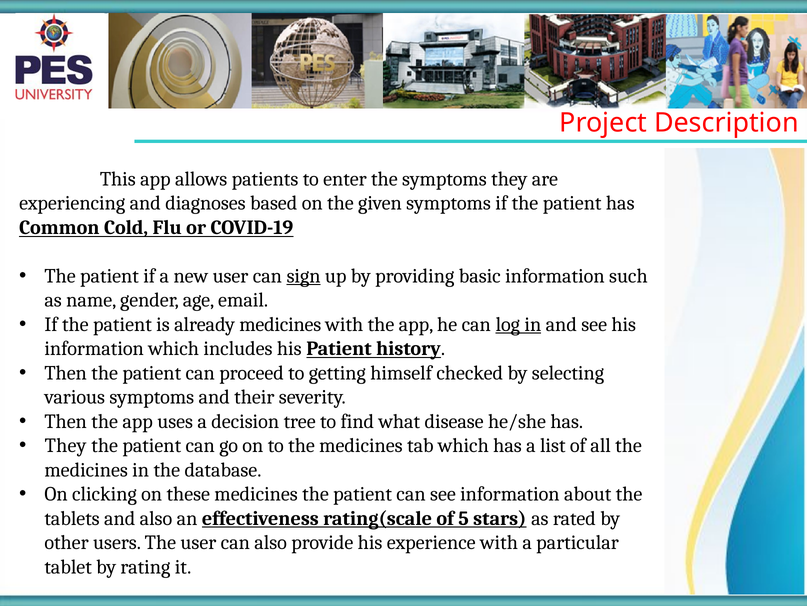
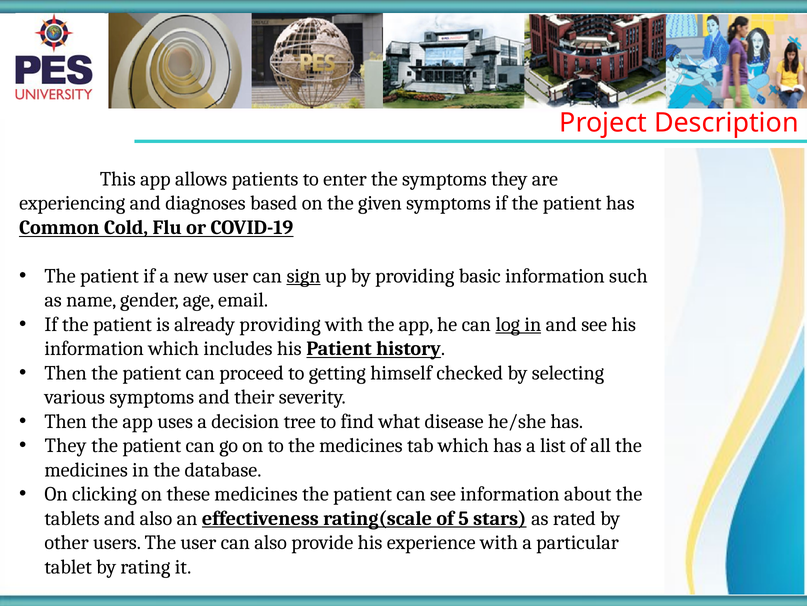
already medicines: medicines -> providing (280, 324)
